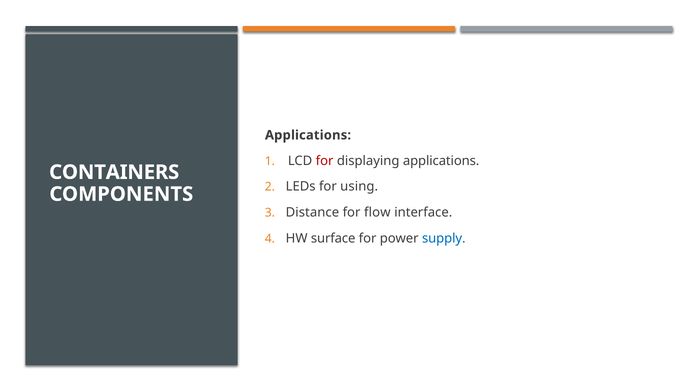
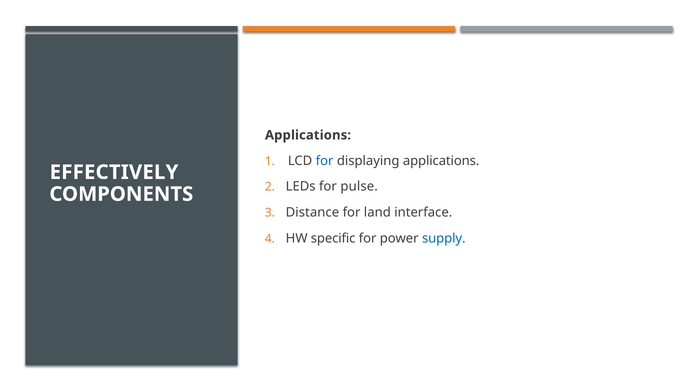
for colour: red -> blue (325, 161)
CONTAINERS: CONTAINERS -> EFFECTIVELY (114, 172)
using: using -> pulse (359, 187)
flow: flow -> land (377, 213)
surface: surface -> specific (333, 239)
